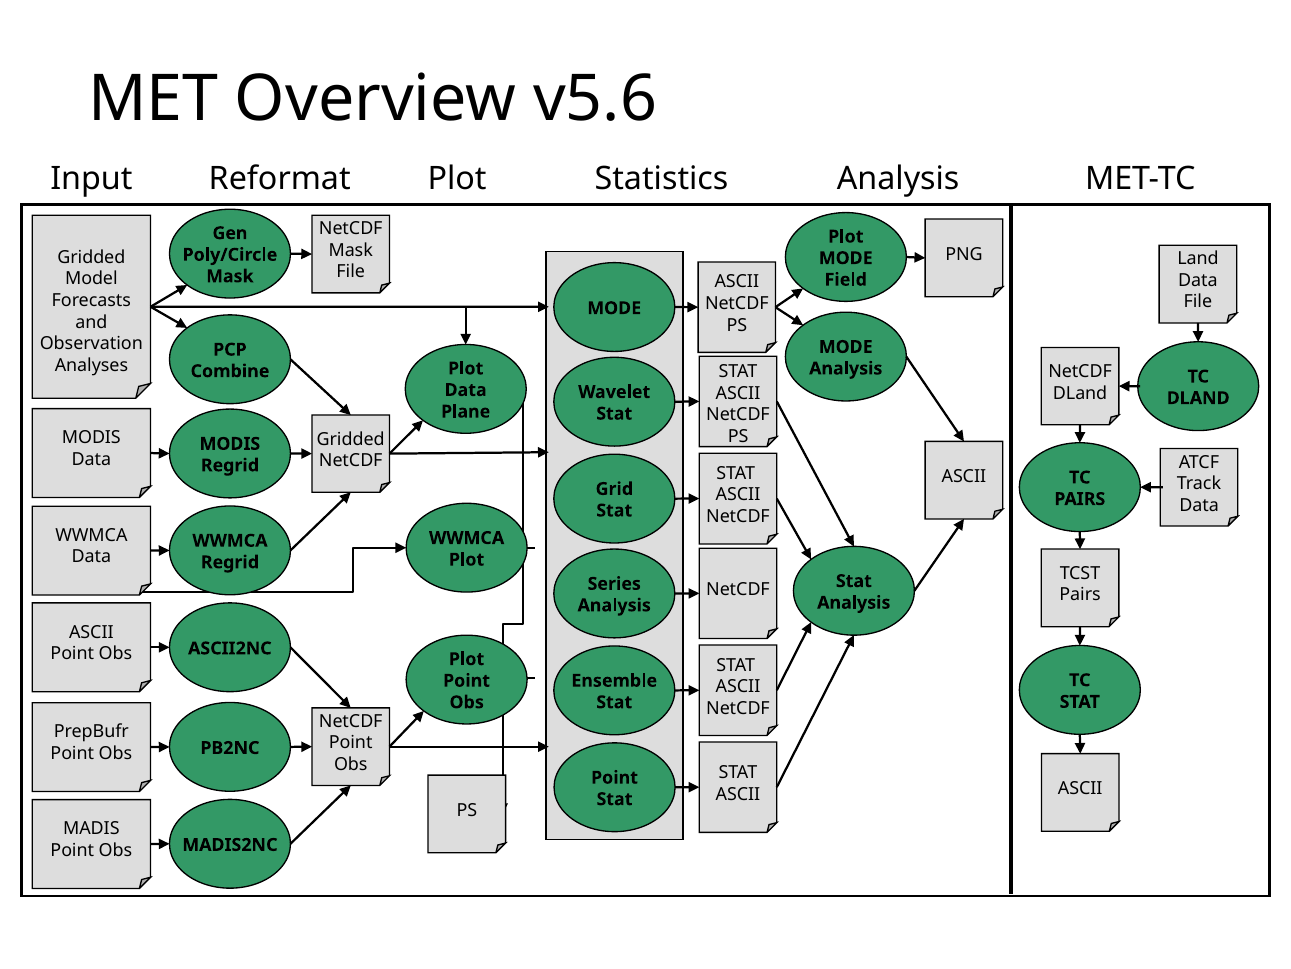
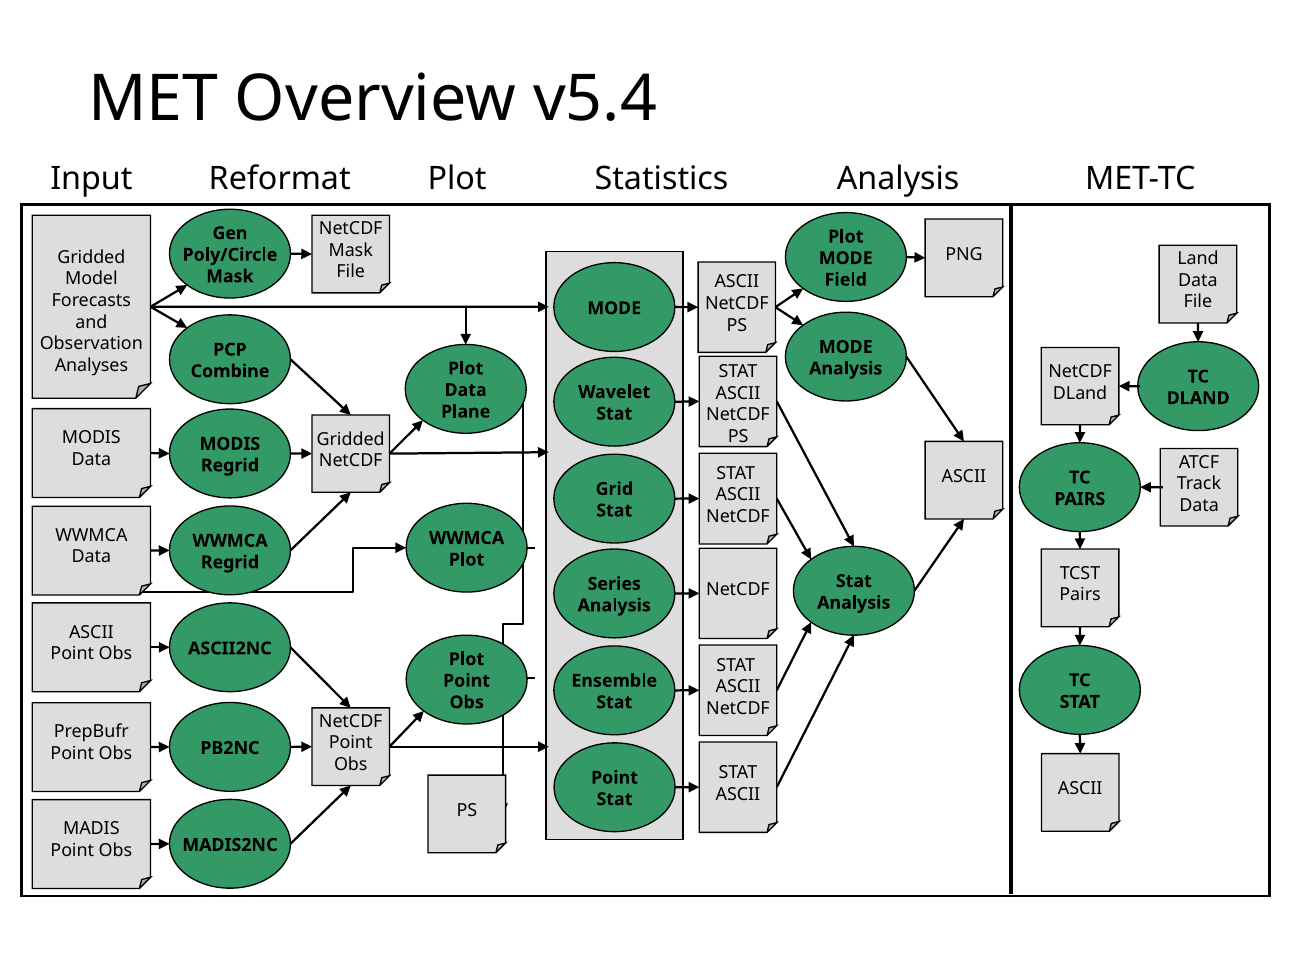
v5.6: v5.6 -> v5.4 (595, 99)
